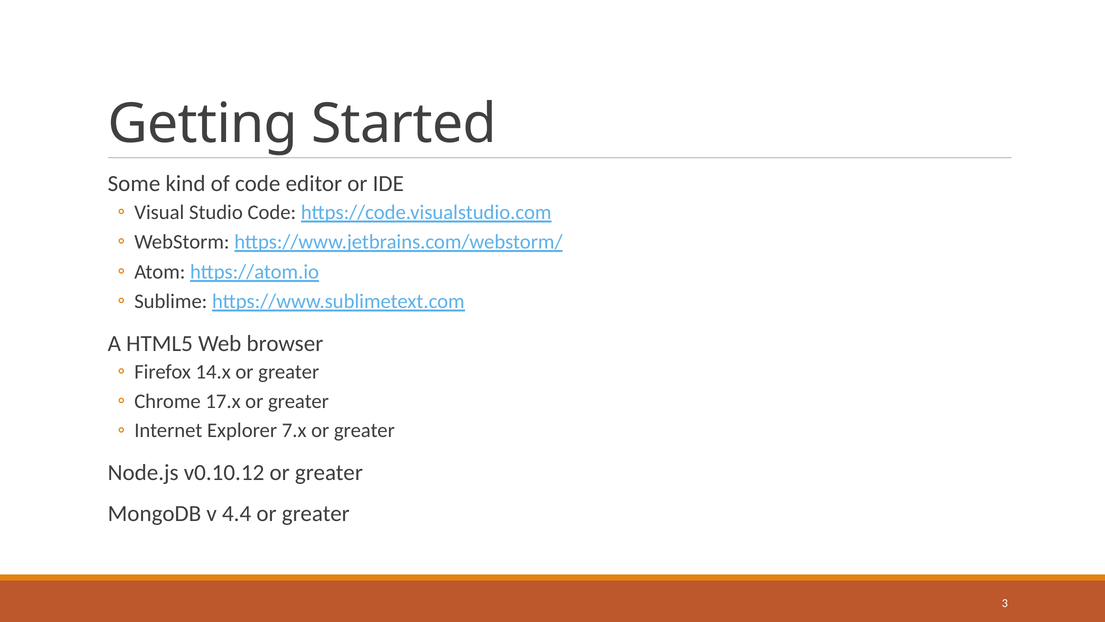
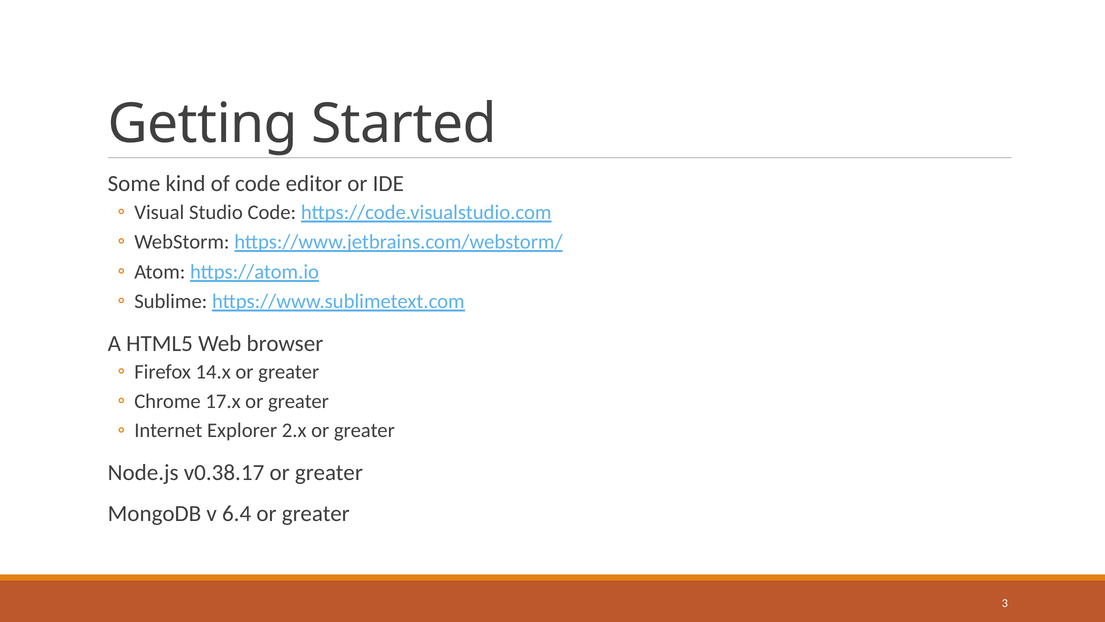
7.x: 7.x -> 2.x (294, 430)
v0.10.12: v0.10.12 -> v0.38.17 (224, 472)
4.4: 4.4 -> 6.4 (237, 513)
